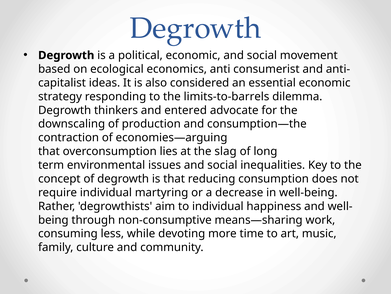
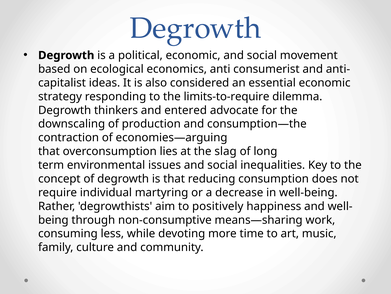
limits-to-barrels: limits-to-barrels -> limits-to-require (227, 96)
to individual: individual -> positively (218, 206)
